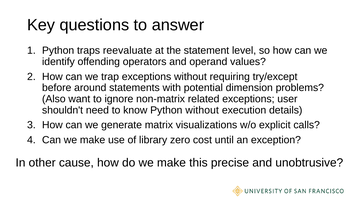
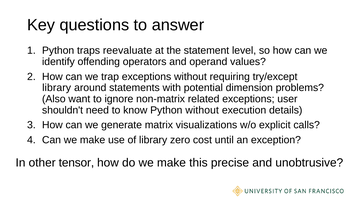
before: before -> library (57, 88)
cause: cause -> tensor (76, 163)
